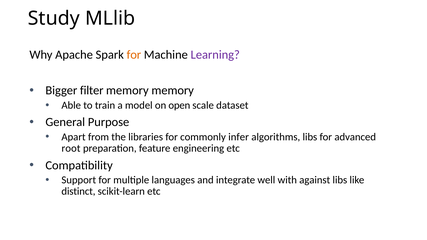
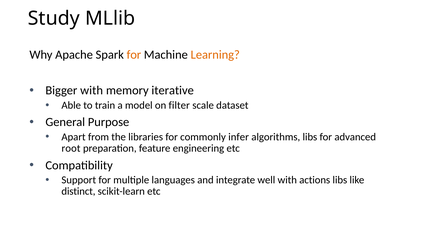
Learning colour: purple -> orange (215, 55)
Bigger filter: filter -> with (92, 91)
memory memory: memory -> iterative (173, 91)
open: open -> filter (179, 105)
against: against -> actions (315, 180)
